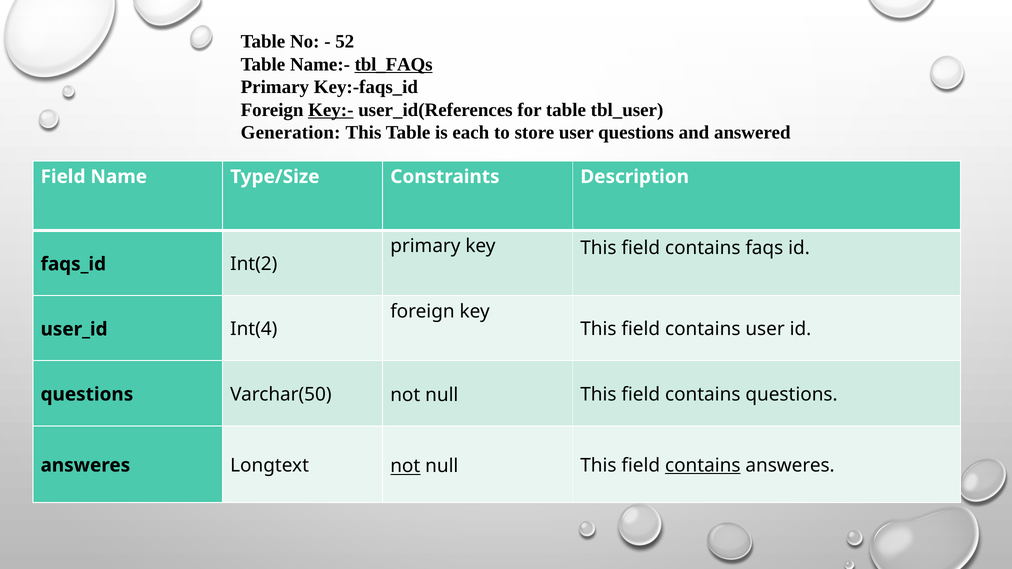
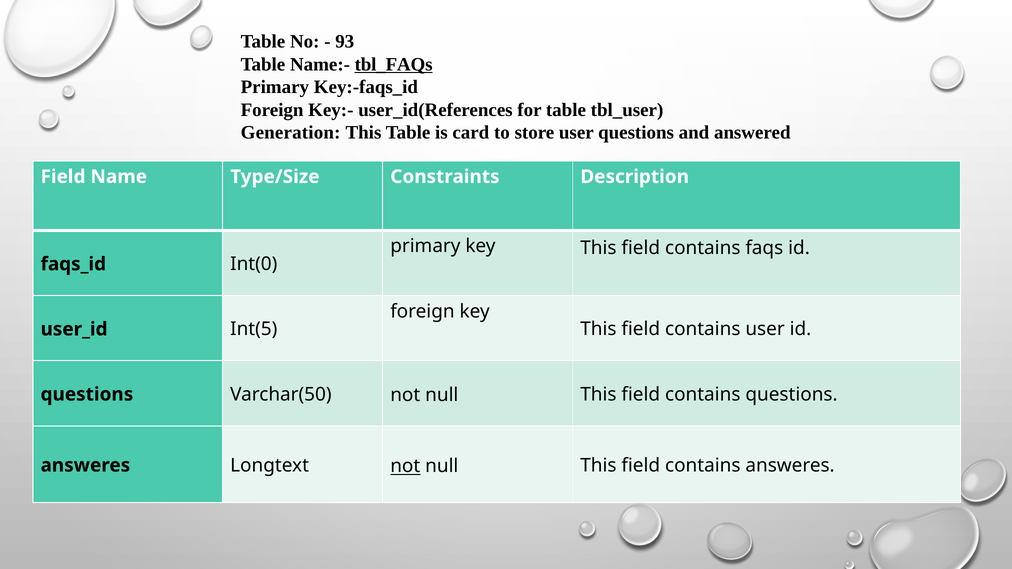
52: 52 -> 93 (345, 42)
Key:- underline: present -> none (331, 110)
each: each -> card (471, 133)
Int(2: Int(2 -> Int(0 (254, 264)
Int(4: Int(4 -> Int(5 (254, 329)
contains underline: present -> none (703, 466)
